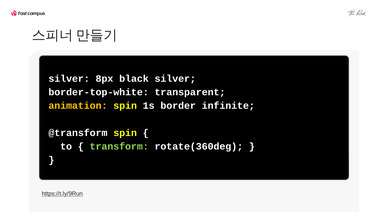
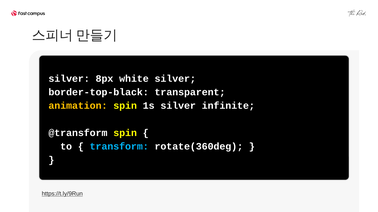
black: black -> white (134, 79)
border-top-white: border-top-white -> border-top-black (99, 92)
1s border: border -> silver (178, 106)
transform colour: light green -> light blue (119, 147)
